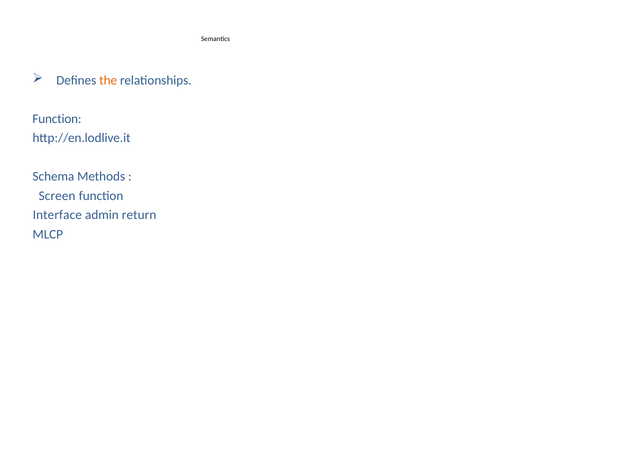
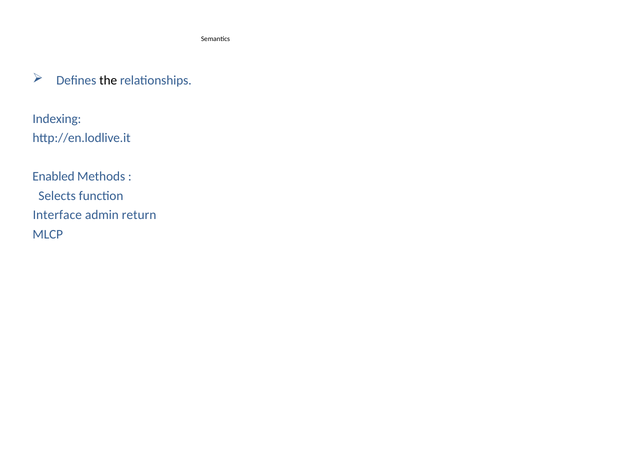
the colour: orange -> black (108, 80)
Function: Function -> Indexing (57, 119)
Schema: Schema -> Enabled (53, 177)
Screen: Screen -> Selects (57, 196)
